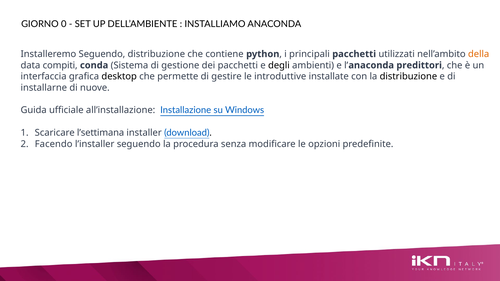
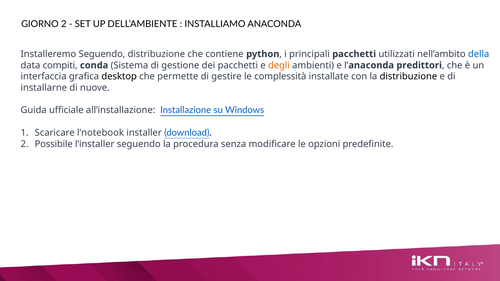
GIORNO 0: 0 -> 2 (64, 24)
della colour: orange -> blue (479, 54)
degli colour: black -> orange (279, 65)
introduttive: introduttive -> complessità (280, 77)
l’settimana: l’settimana -> l’notebook (100, 133)
Facendo: Facendo -> Possibile (54, 144)
